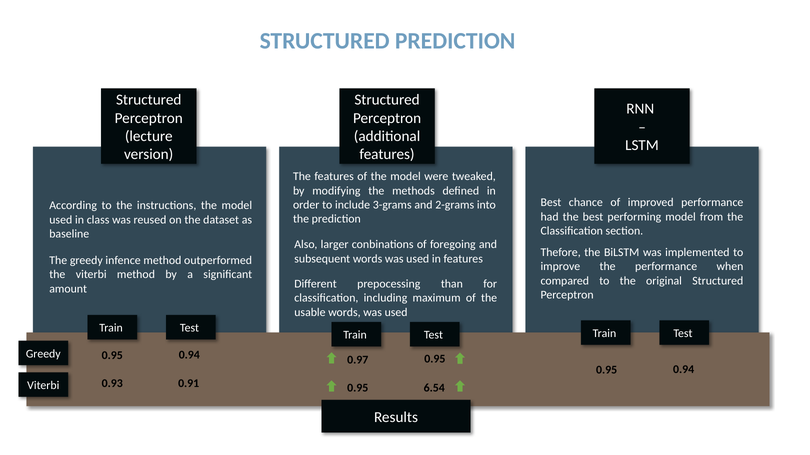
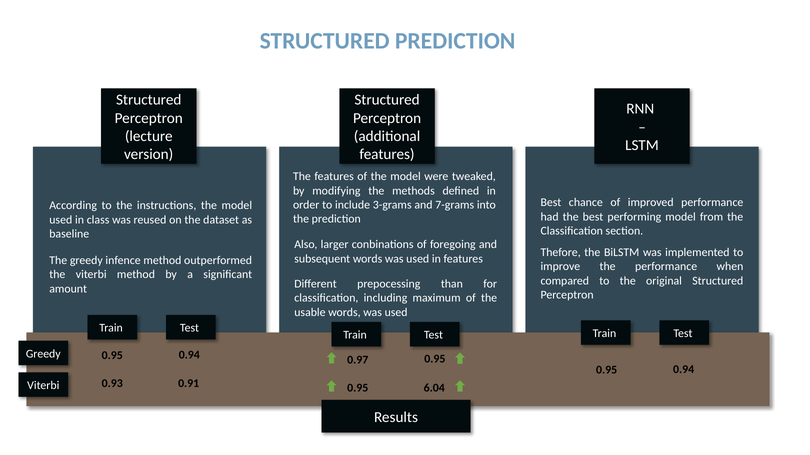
2-grams: 2-grams -> 7-grams (455, 205)
6.54: 6.54 -> 6.04 (434, 388)
